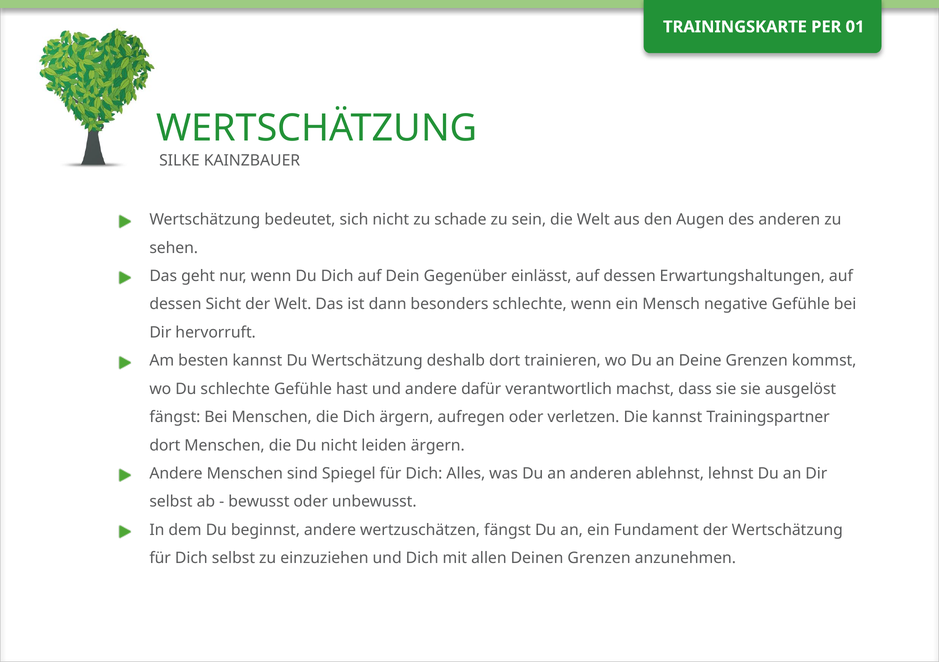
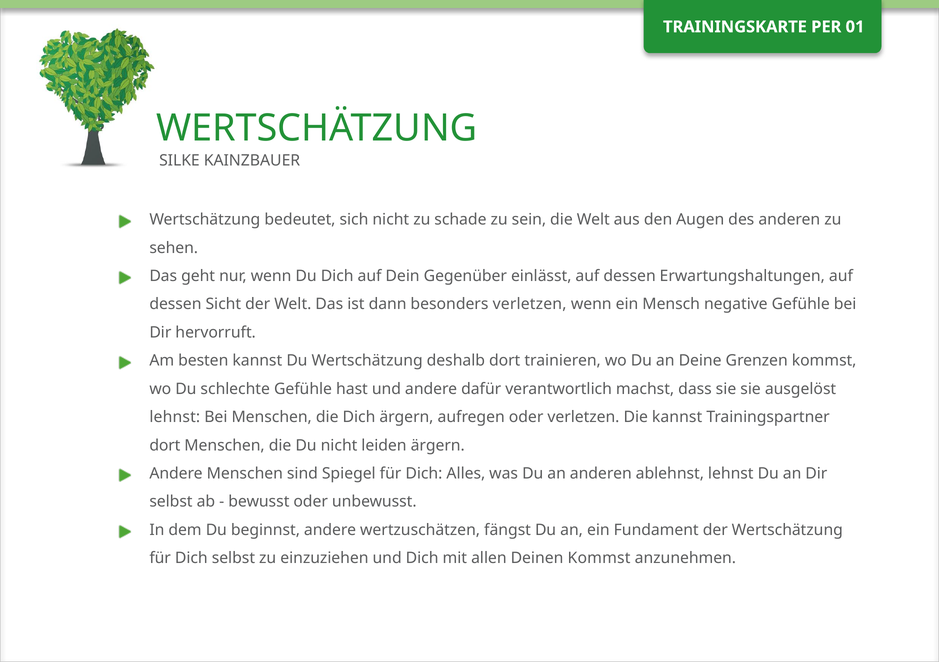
besonders schlechte: schlechte -> verletzen (530, 304)
fängst: fängst -> lehnst (175, 417)
Deinen Grenzen: Grenzen -> Kommst (599, 558)
